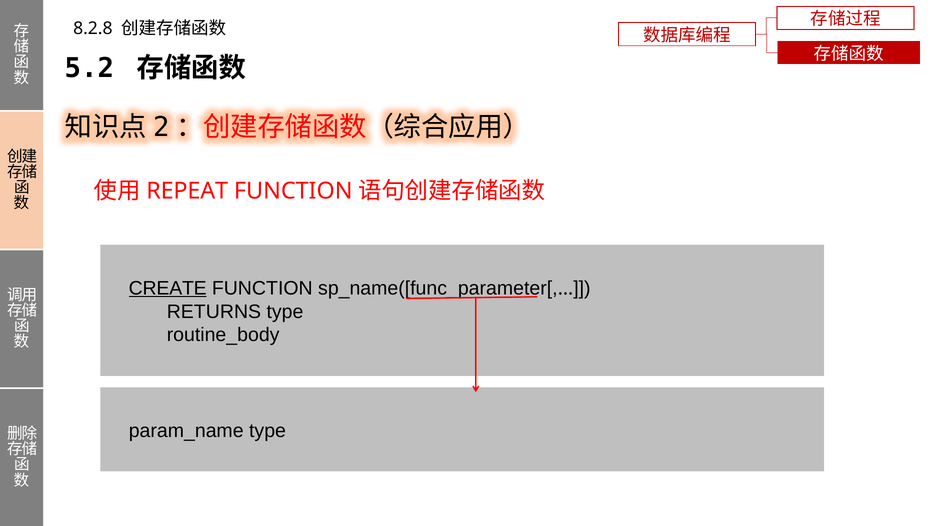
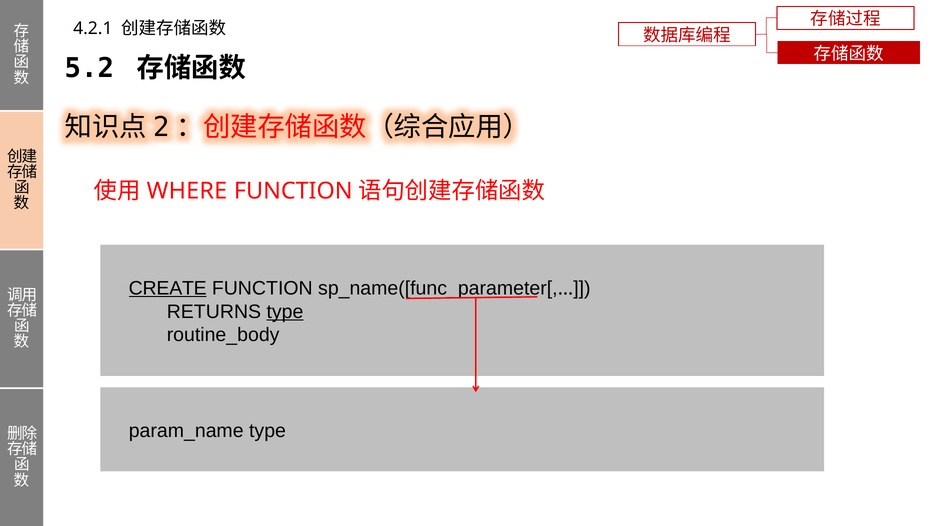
8.2.8: 8.2.8 -> 4.2.1 (93, 29)
REPEAT: REPEAT -> WHERE (187, 191)
type underline: none -> present (285, 312)
